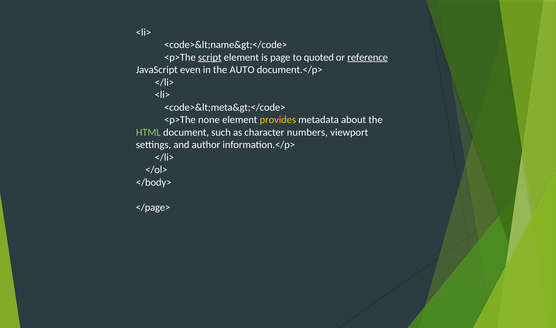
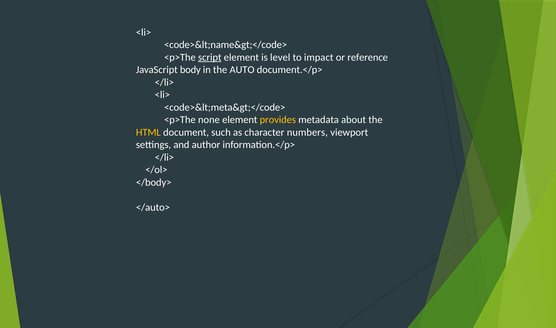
page: page -> level (280, 57)
quoted: quoted -> impact (319, 57)
reference underline: present -> none (368, 57)
even: even -> body (190, 70)
HTML colour: light green -> yellow (148, 132)
</page>: </page> -> </auto> (153, 207)
